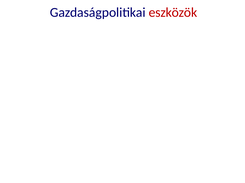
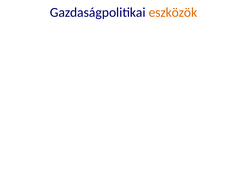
eszközök colour: red -> orange (173, 12)
